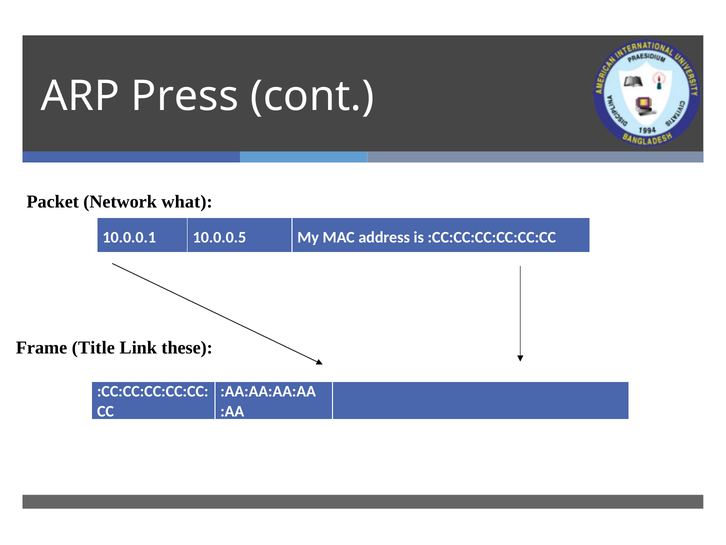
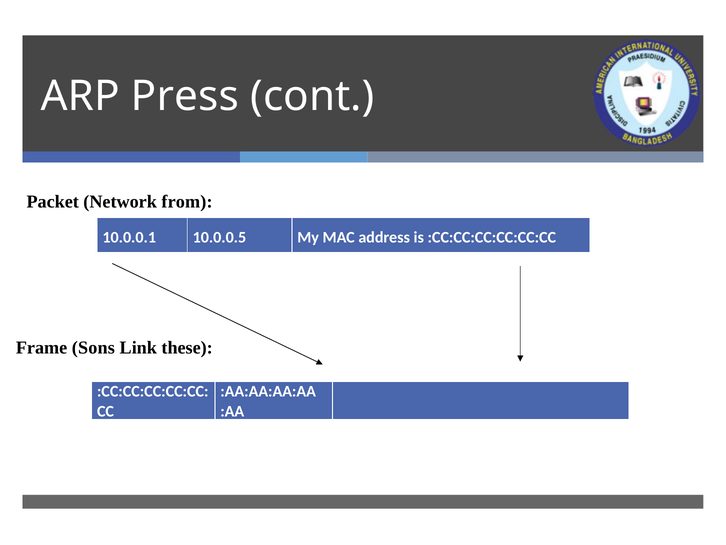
what: what -> from (187, 202)
Title: Title -> Sons (93, 348)
